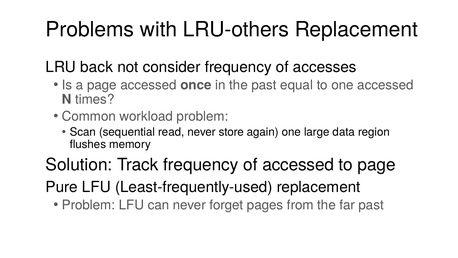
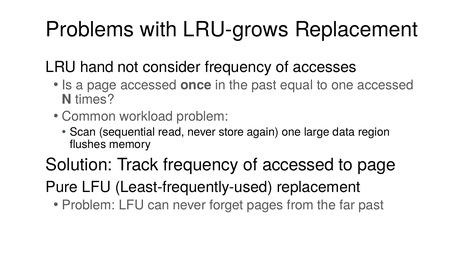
LRU-others: LRU-others -> LRU-grows (236, 30)
back: back -> hand (97, 67)
